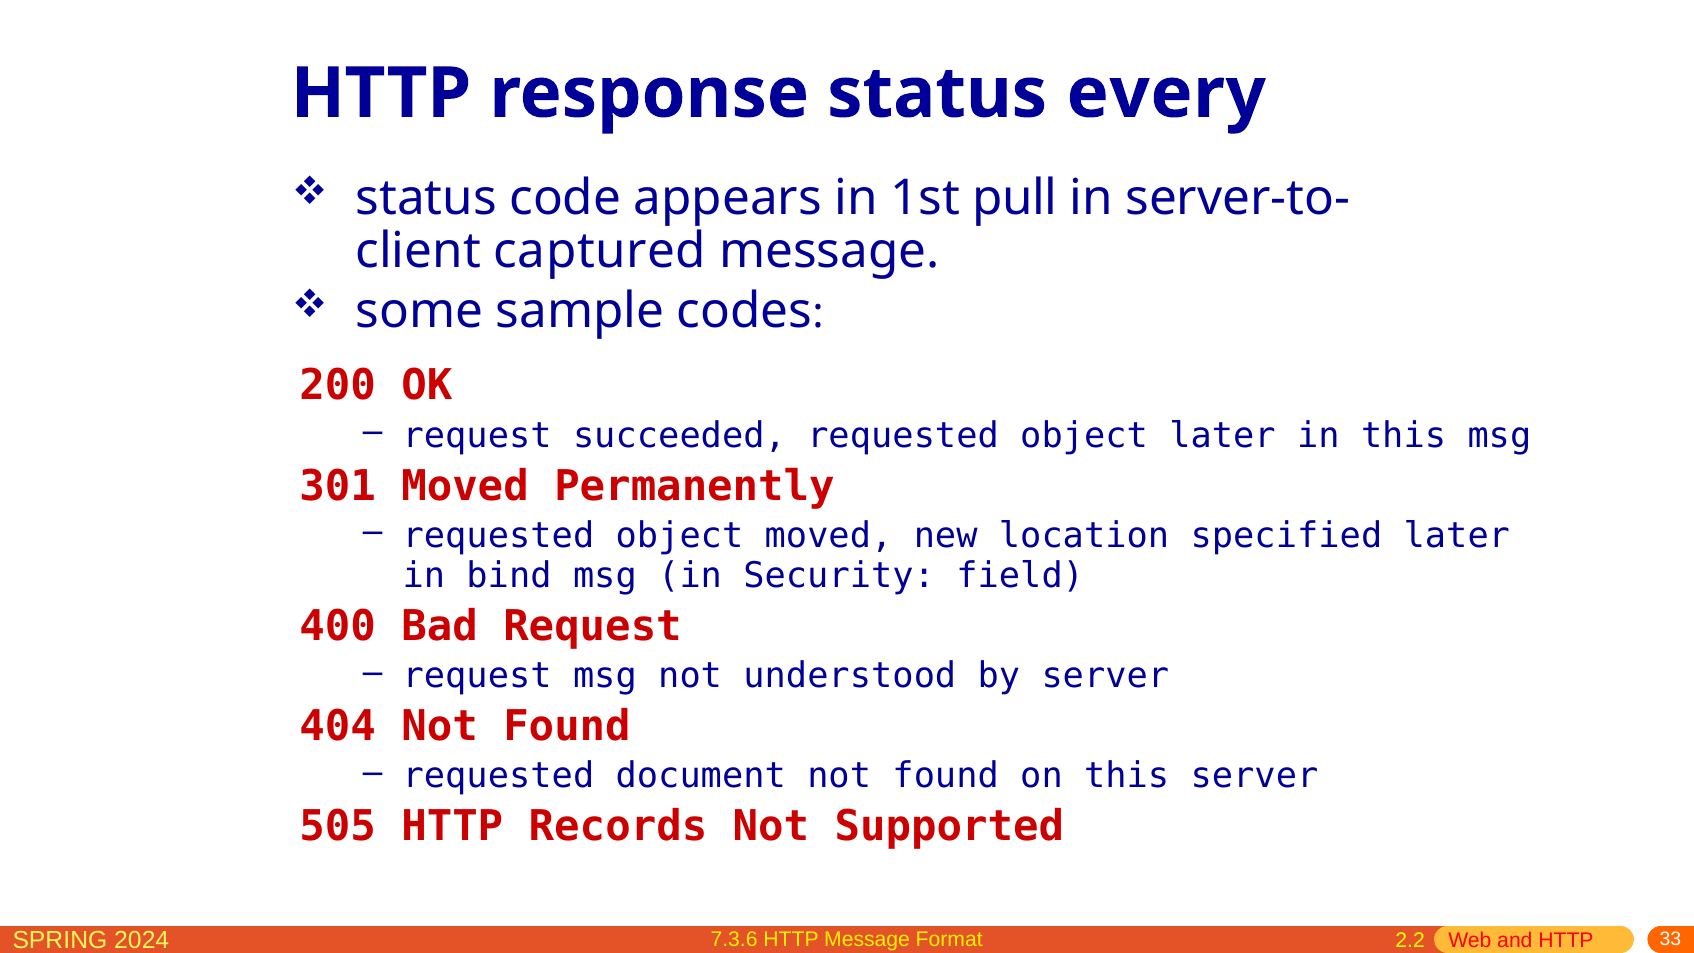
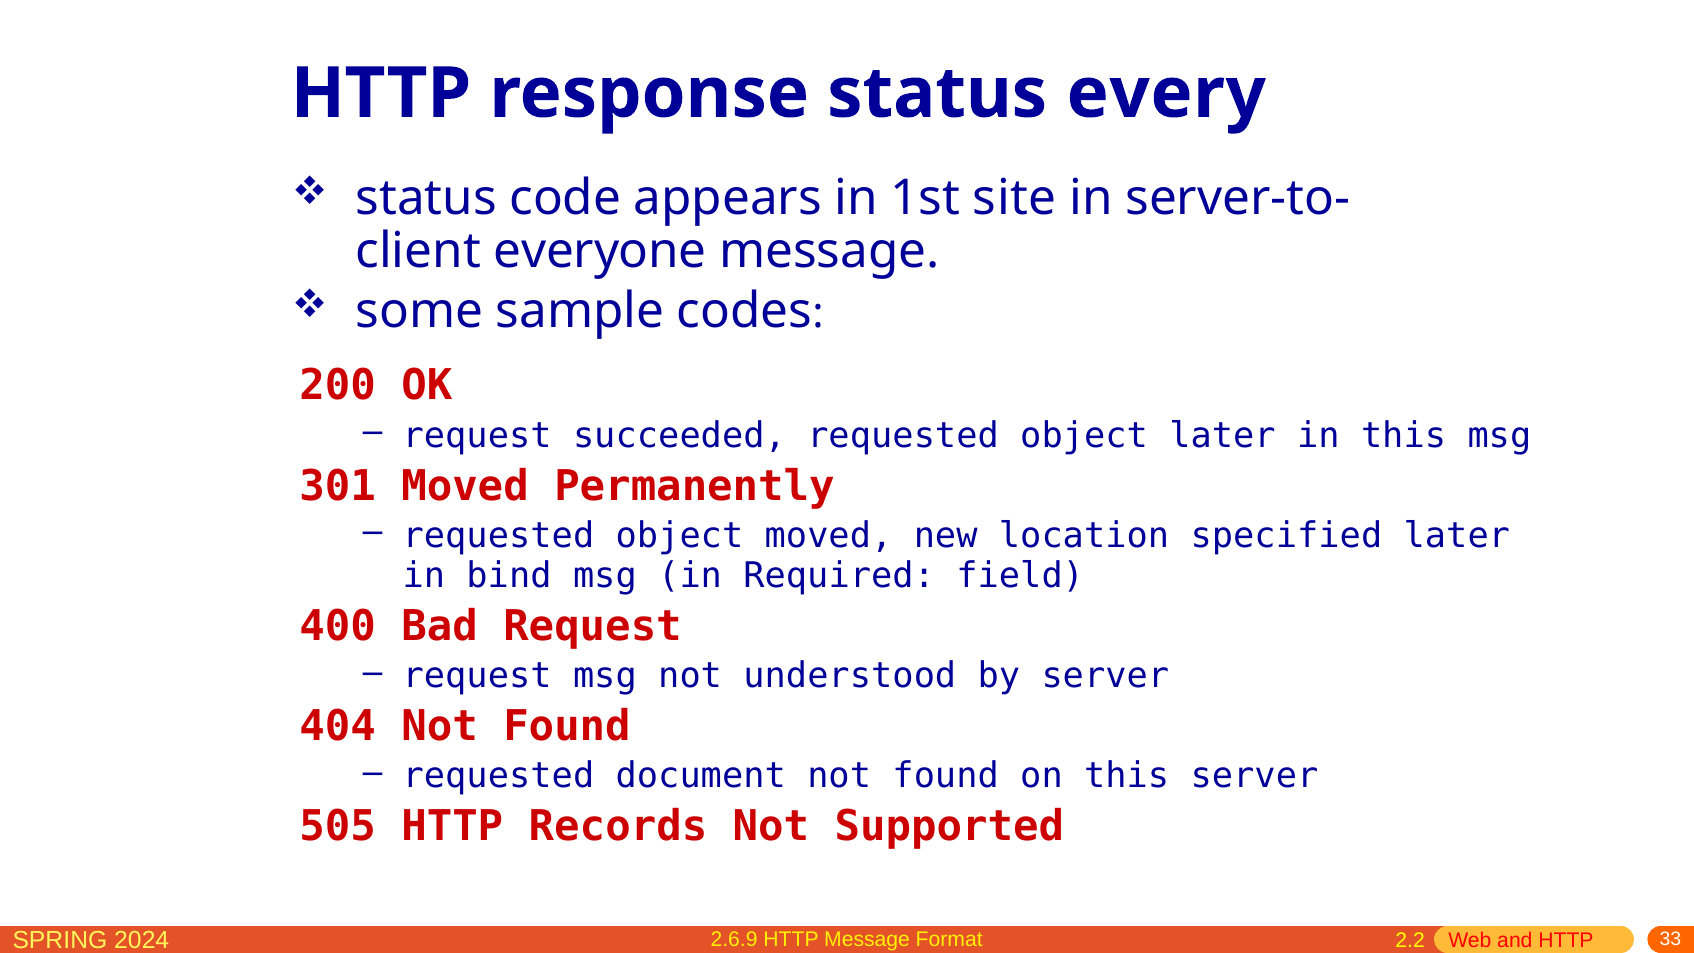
pull: pull -> site (1015, 198)
captured: captured -> everyone (600, 251)
Security: Security -> Required (839, 576)
7.3.6: 7.3.6 -> 2.6.9 (734, 940)
